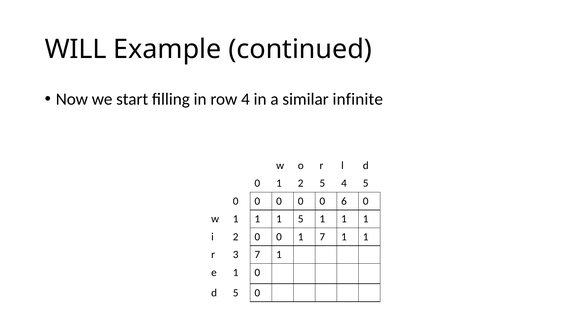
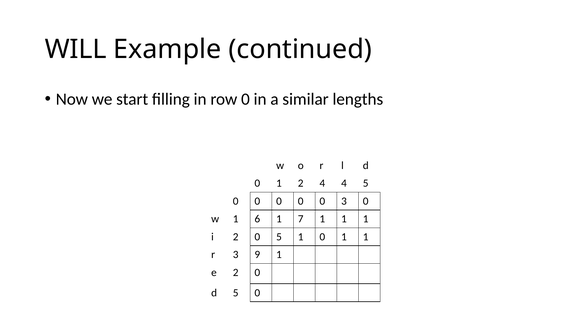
row 4: 4 -> 0 (245, 99)
infinite: infinite -> lengths (358, 99)
2 5: 5 -> 4 (322, 183)
0 6: 6 -> 3 (344, 201)
w 1 1: 1 -> 6 (257, 219)
1 5: 5 -> 7 (301, 219)
2 0 0: 0 -> 5 (279, 237)
1 7: 7 -> 0 (322, 237)
3 7: 7 -> 9 (257, 255)
e 1: 1 -> 2 (236, 273)
